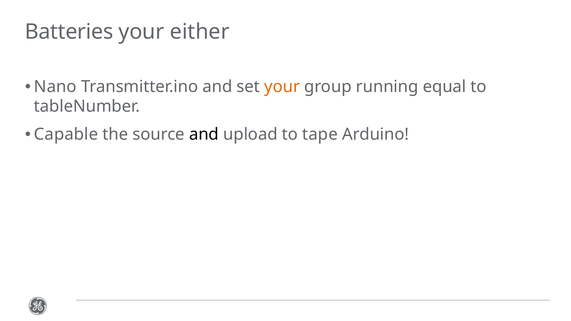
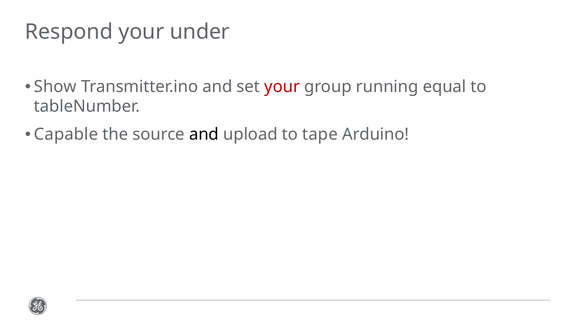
Batteries: Batteries -> Respond (69, 32)
either: either -> under (200, 32)
Nano: Nano -> Show (55, 87)
your colour: orange -> red (282, 87)
